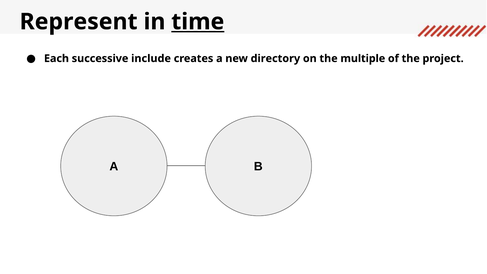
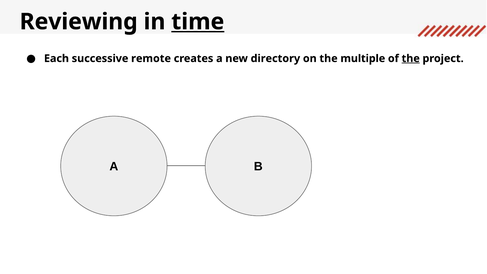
Represent: Represent -> Reviewing (79, 22)
include: include -> remote (151, 58)
the underline: none -> present (411, 58)
